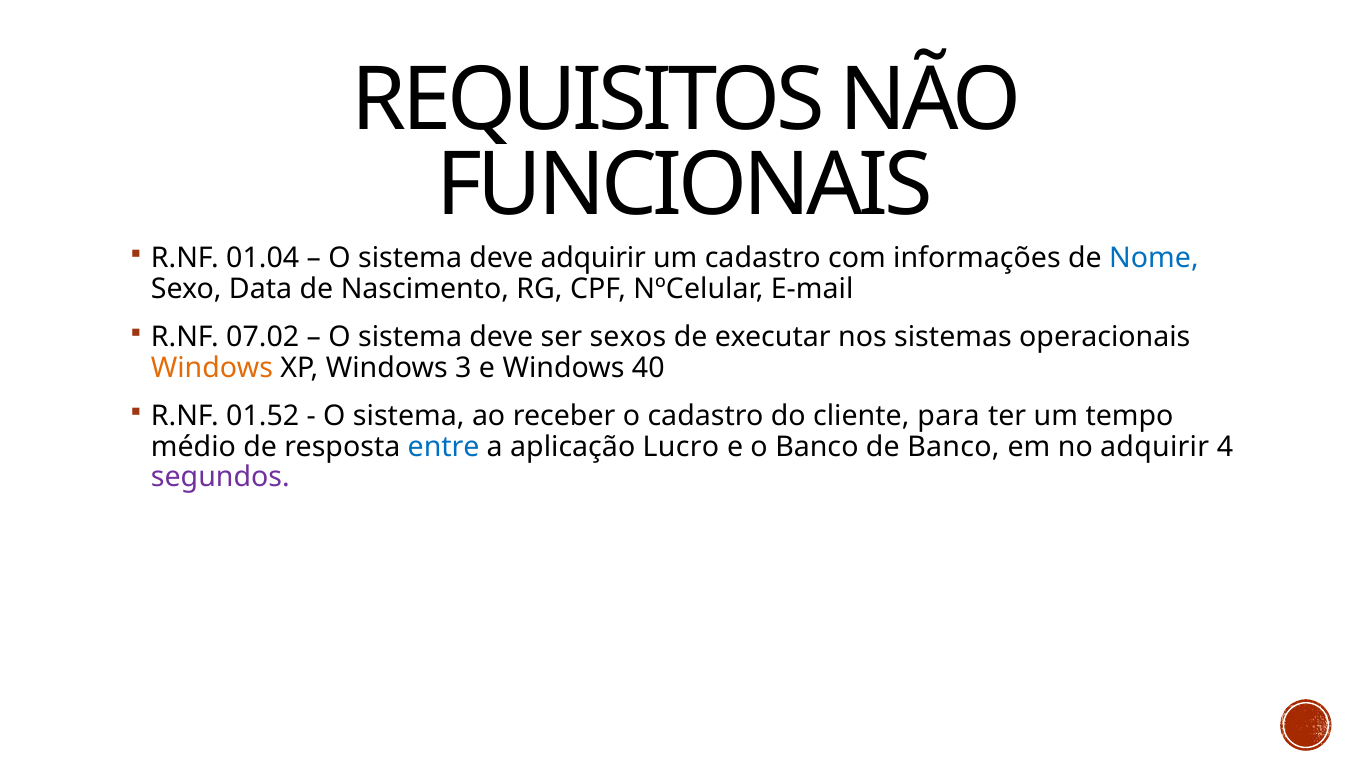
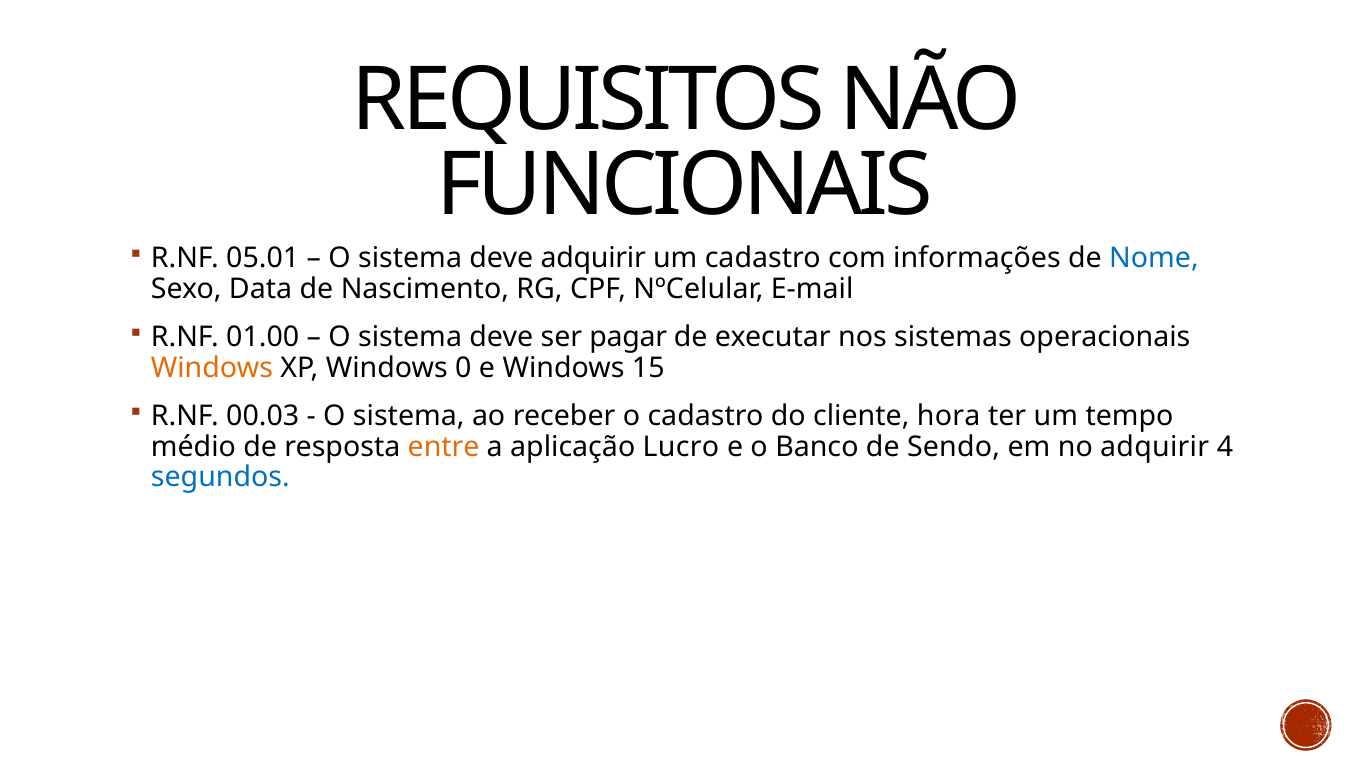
01.04: 01.04 -> 05.01 (263, 259)
07.02: 07.02 -> 01.00 (263, 337)
sexos: sexos -> pagar (628, 337)
3: 3 -> 0 (463, 368)
40: 40 -> 15 (648, 368)
01.52: 01.52 -> 00.03 (263, 416)
para: para -> hora (949, 416)
entre colour: blue -> orange (444, 447)
de Banco: Banco -> Sendo (953, 447)
segundos colour: purple -> blue (220, 478)
